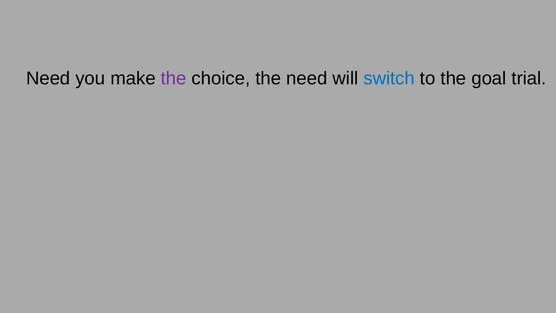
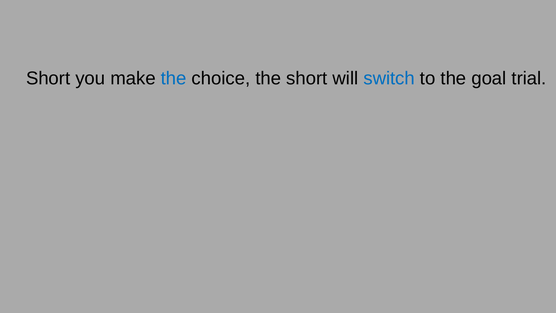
Need: Need -> Short (48, 78)
the colour: purple -> blue (174, 78)
the need: need -> short (307, 78)
